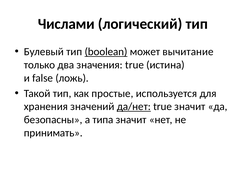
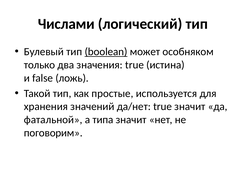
вычитание: вычитание -> особняком (188, 52)
да/нет underline: present -> none (134, 106)
безопасны: безопасны -> фатальной (53, 119)
принимать: принимать -> поговорим (53, 133)
